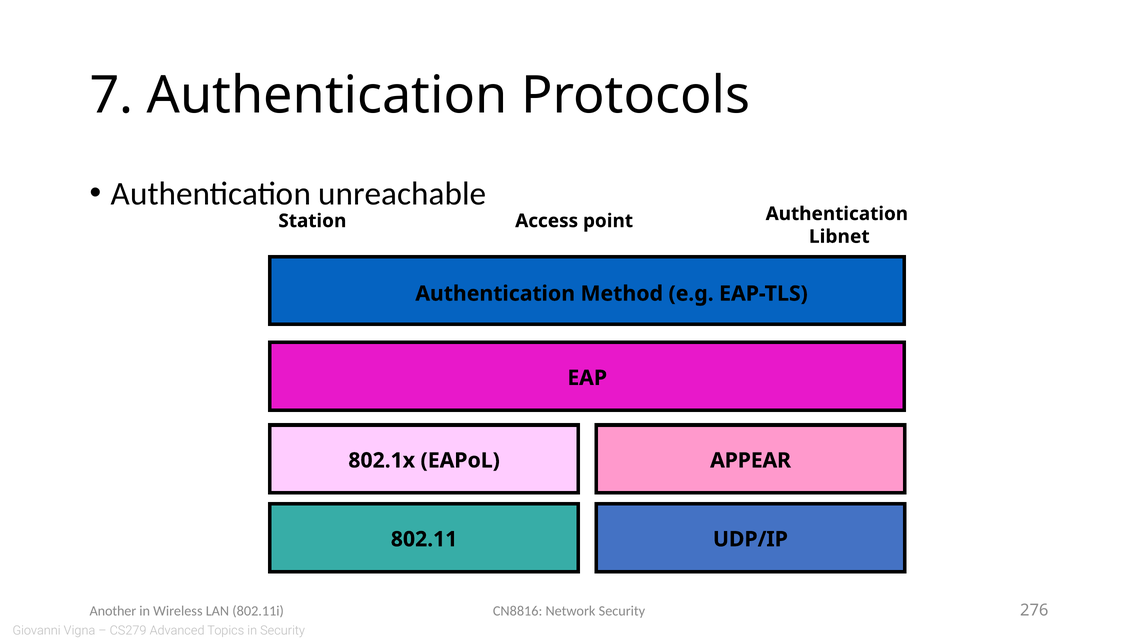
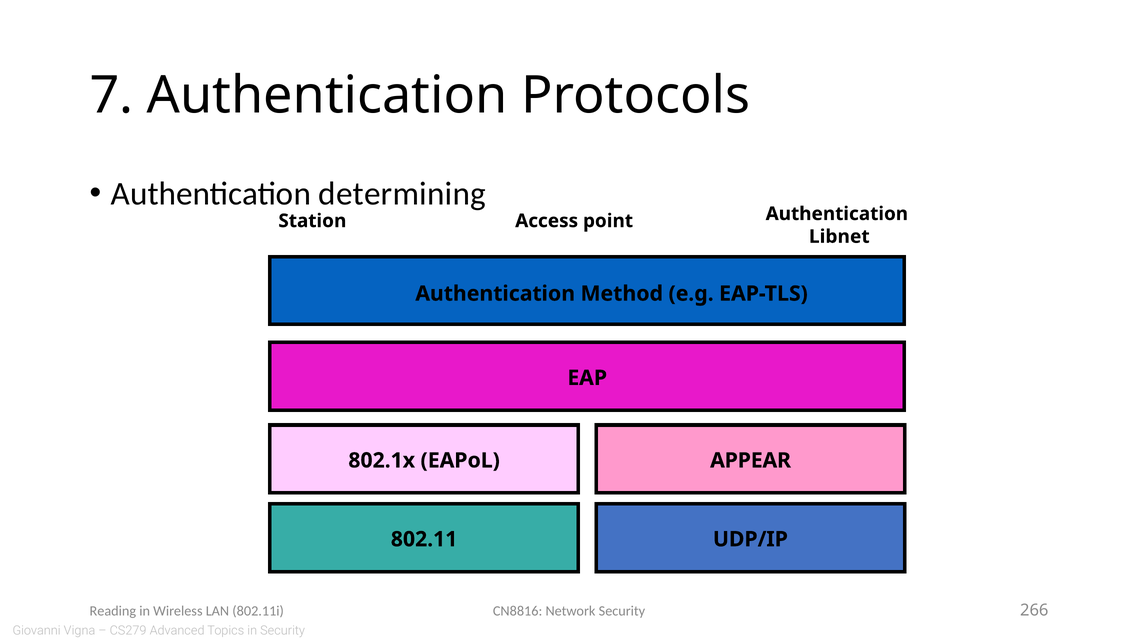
unreachable: unreachable -> determining (402, 194)
Another: Another -> Reading (113, 611)
276: 276 -> 266 (1034, 610)
